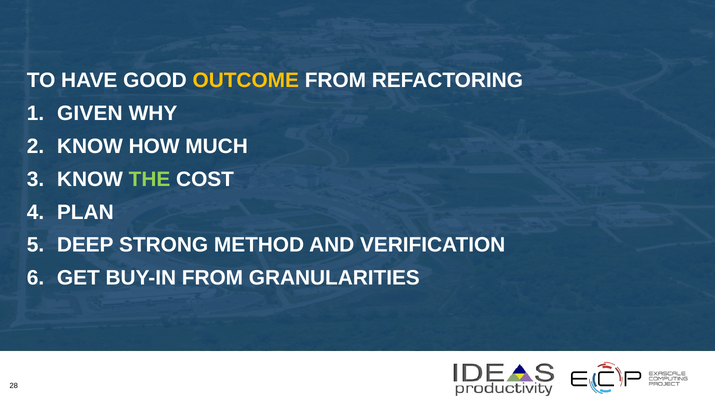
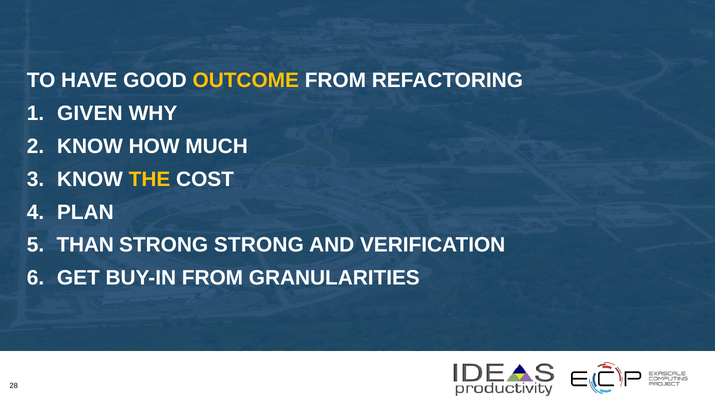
THE colour: light green -> yellow (150, 179)
DEEP: DEEP -> THAN (85, 245)
STRONG METHOD: METHOD -> STRONG (259, 245)
